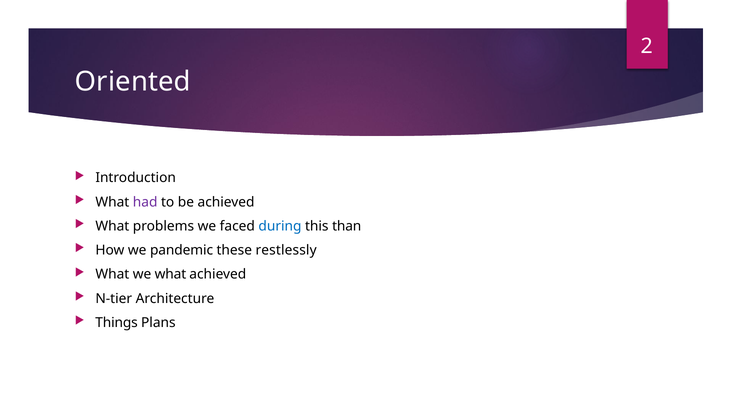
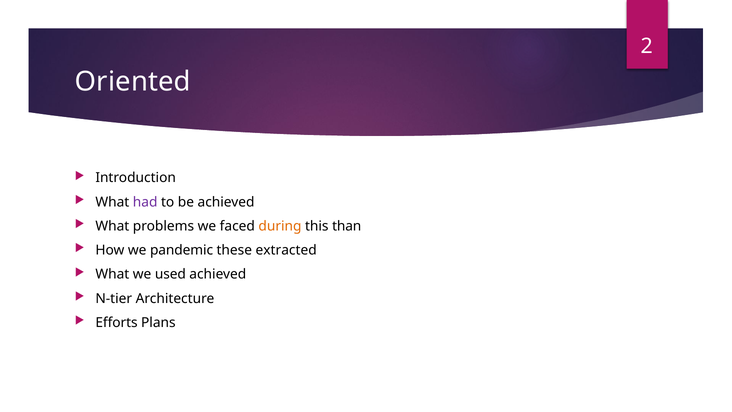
during colour: blue -> orange (280, 226)
restlessly: restlessly -> extracted (286, 250)
we what: what -> used (170, 274)
Things: Things -> Efforts (117, 322)
